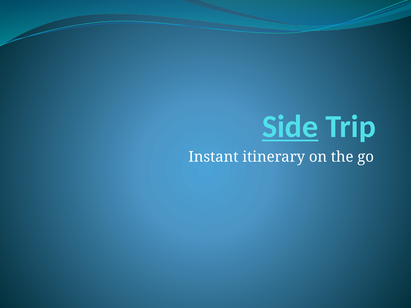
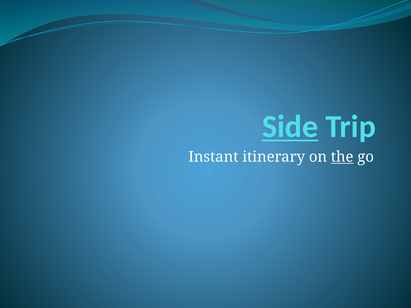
the underline: none -> present (342, 157)
